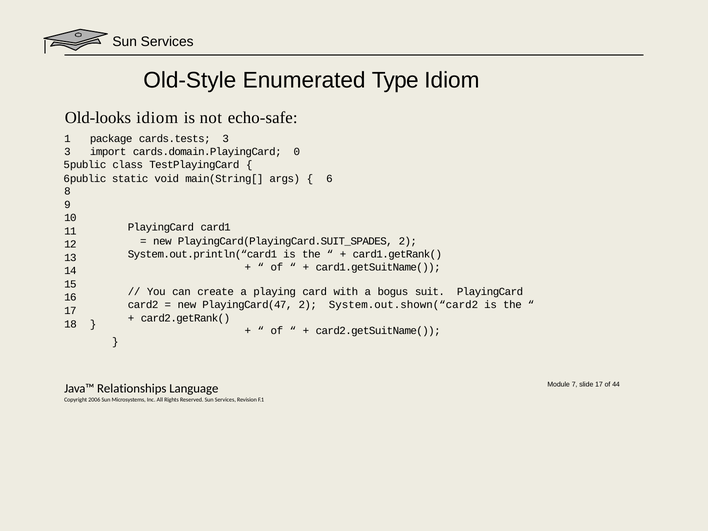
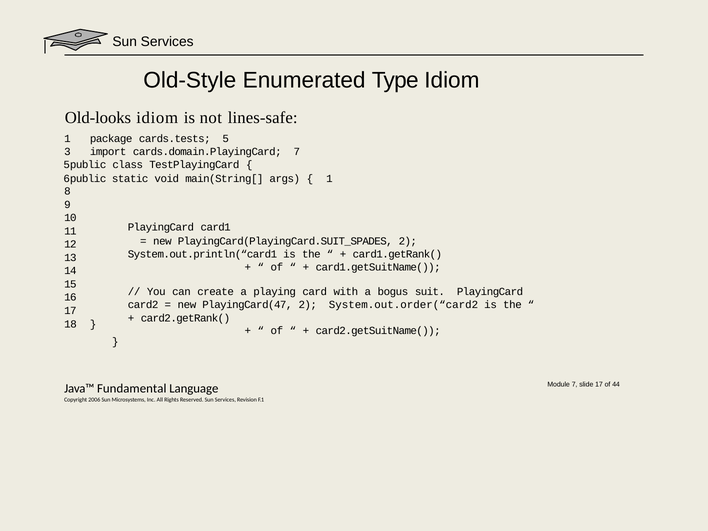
echo-safe: echo-safe -> lines-safe (263, 118)
cards.tests 3: 3 -> 5 (226, 139)
cards.domain.PlayingCard 0: 0 -> 7 (297, 152)
6: 6 -> 1 (329, 178)
System.out.shown(“card2: System.out.shown(“card2 -> System.out.order(“card2 (404, 305)
Relationships: Relationships -> Fundamental (132, 388)
